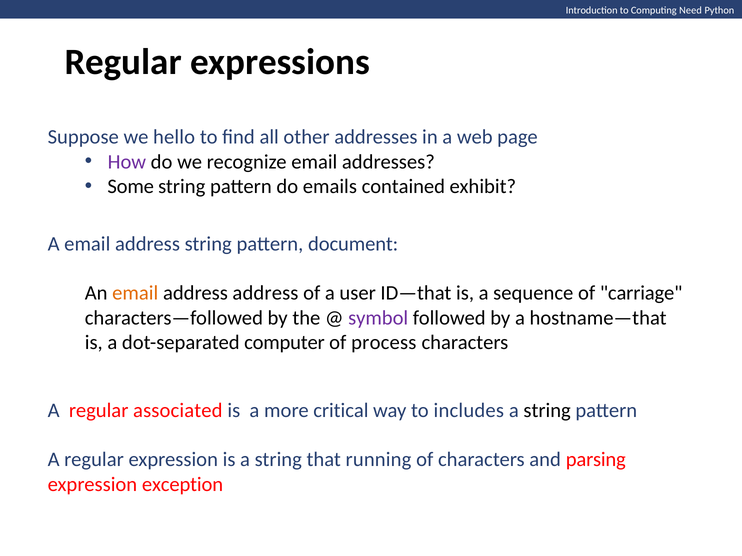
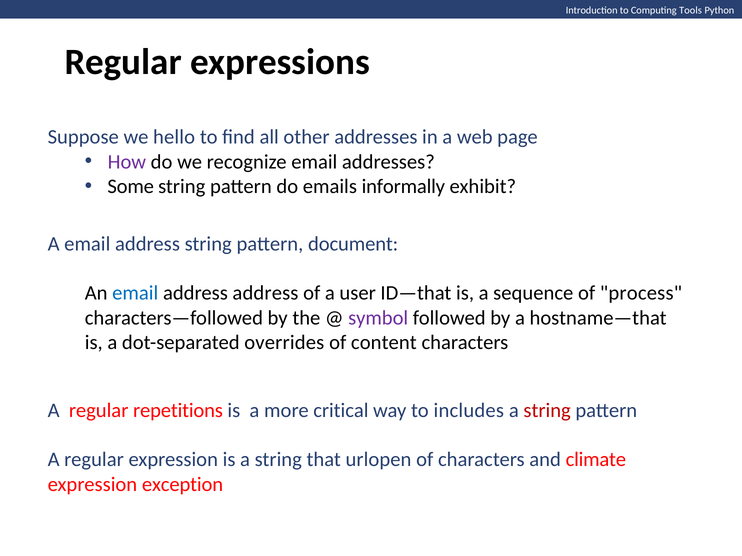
Need: Need -> Tools (691, 11)
contained: contained -> informally (403, 187)
email colour: orange -> blue (135, 293)
carriage: carriage -> process (641, 293)
computer: computer -> overrides (284, 343)
process: process -> content (384, 343)
associated: associated -> repetitions (178, 411)
string colour: black -> red (547, 411)
running: running -> urlopen (379, 460)
parsing: parsing -> climate (596, 460)
